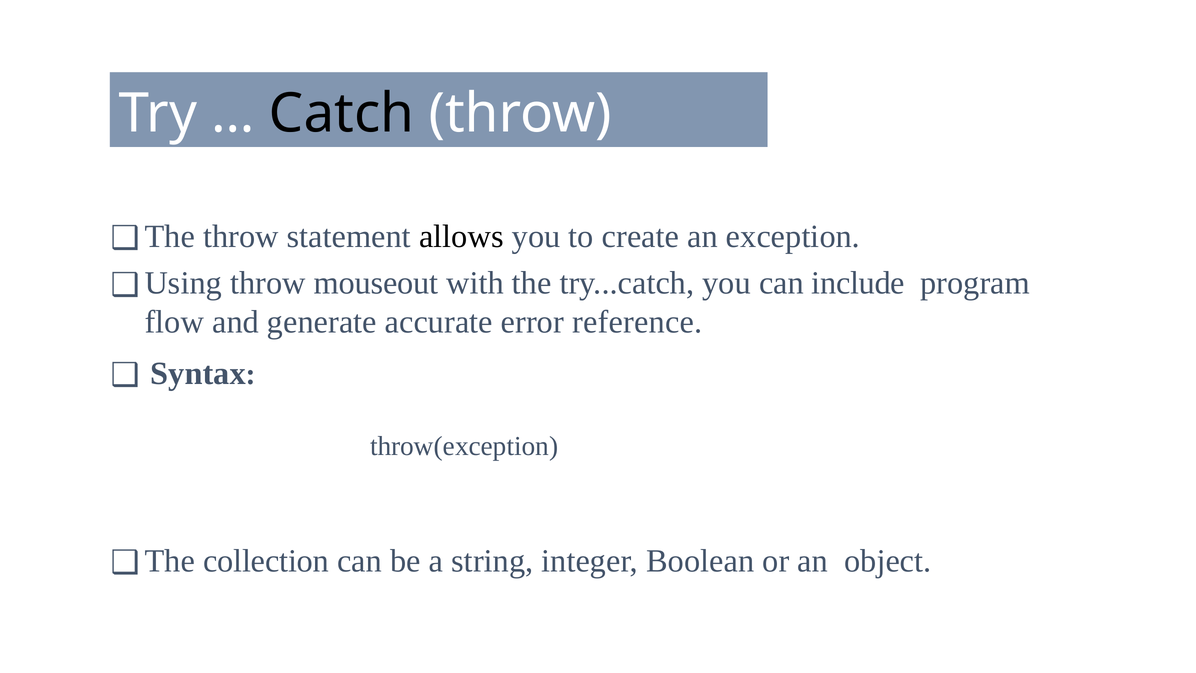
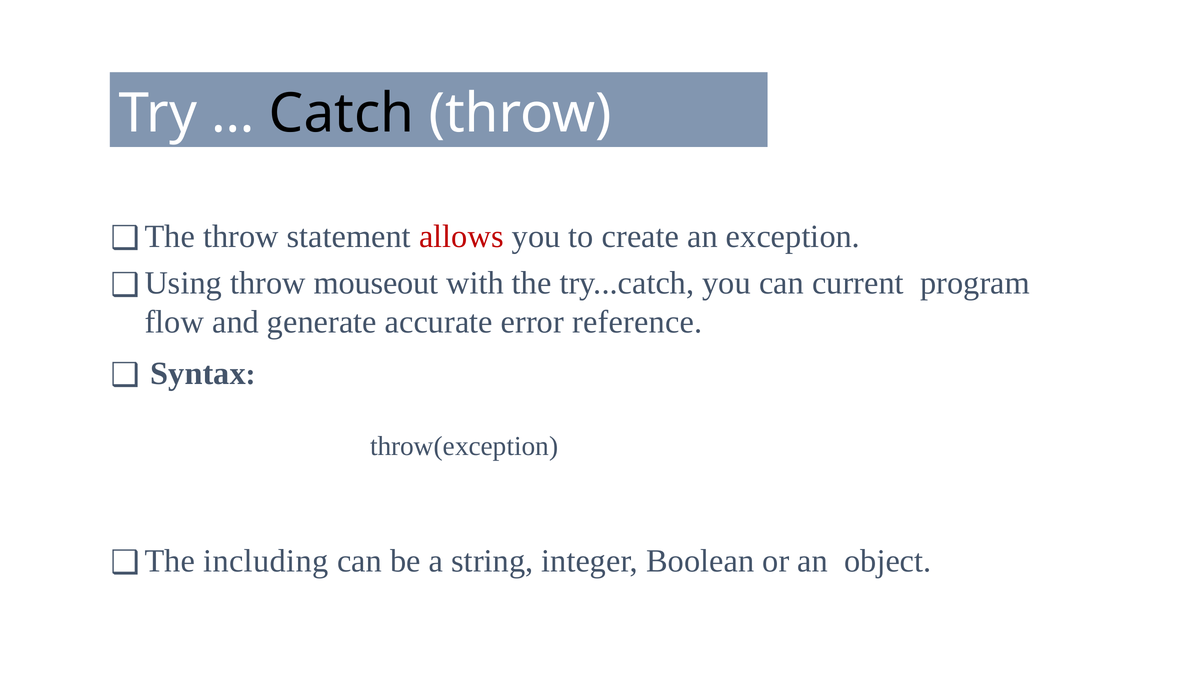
allows colour: black -> red (461, 236)
include: include -> current (858, 283)
collection: collection -> including (266, 561)
